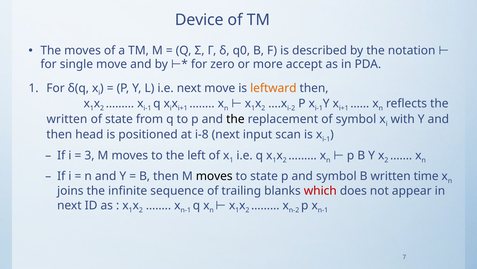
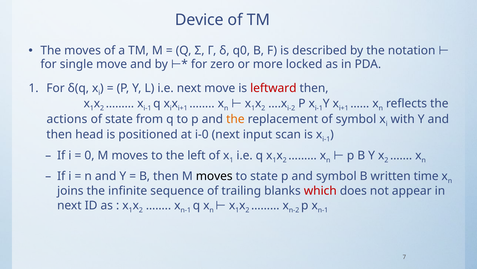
accept: accept -> locked (304, 64)
leftward colour: orange -> red (273, 88)
written: written -> actions (67, 119)
the colour: black -> orange (235, 119)
i-8: i-8 -> i-0 (202, 134)
3: 3 -> 0 (89, 155)
